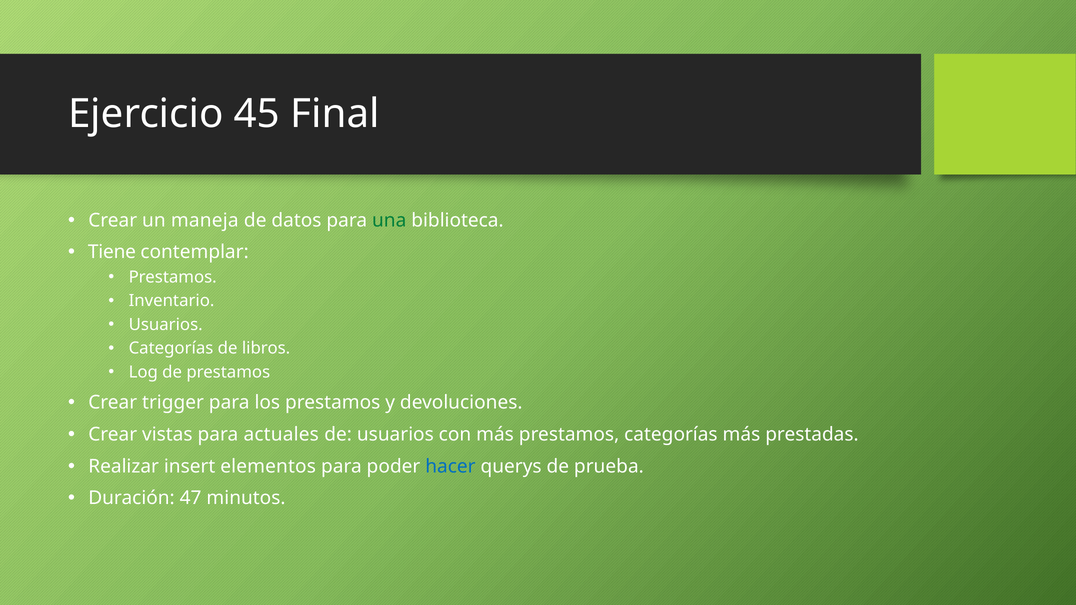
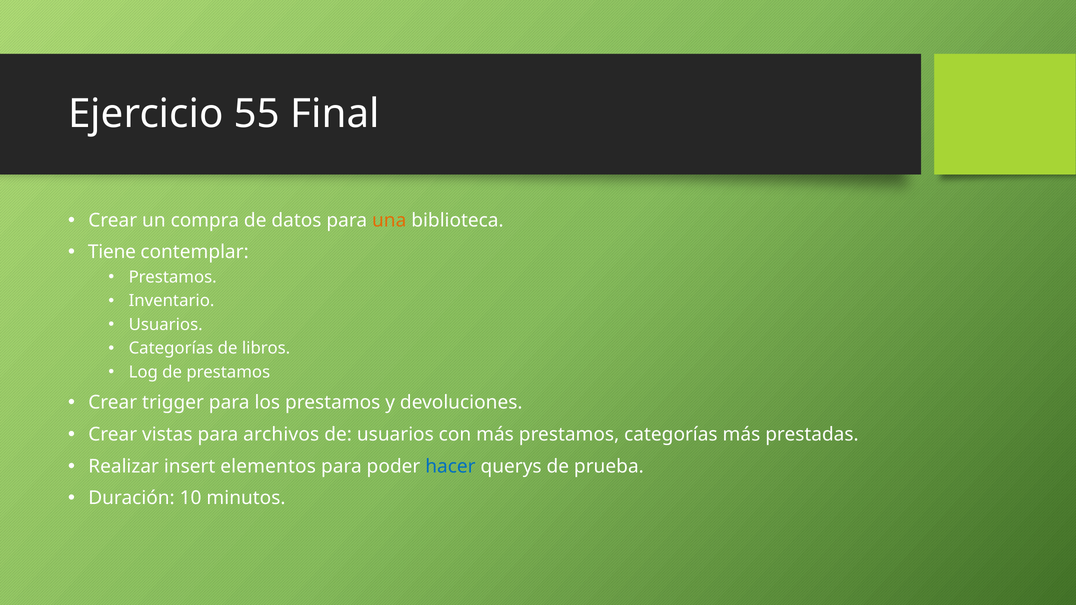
45: 45 -> 55 (257, 114)
maneja: maneja -> compra (205, 220)
una colour: green -> orange (389, 220)
actuales: actuales -> archivos (281, 435)
47: 47 -> 10 (191, 498)
